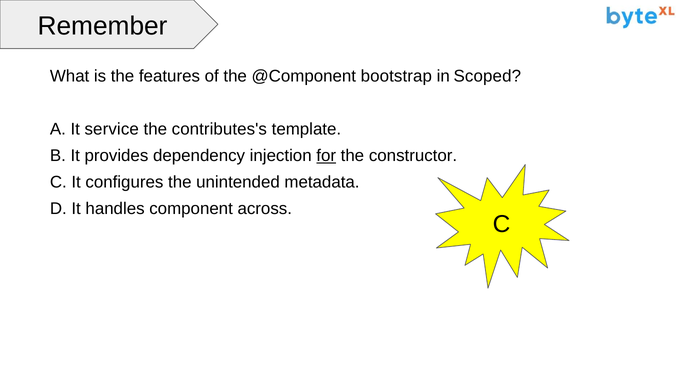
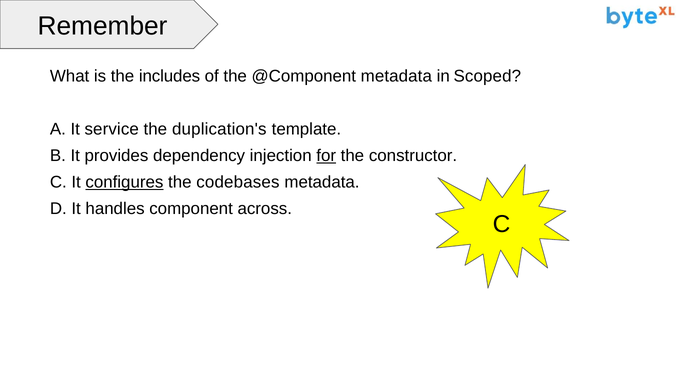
features: features -> includes (170, 76)
@Component bootstrap: bootstrap -> metadata (396, 76)
contributes's: contributes's -> duplication's (219, 129)
configures underline: none -> present (124, 182)
unintended: unintended -> codebases (238, 182)
